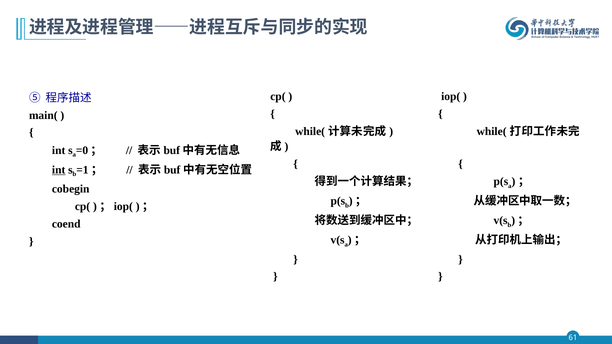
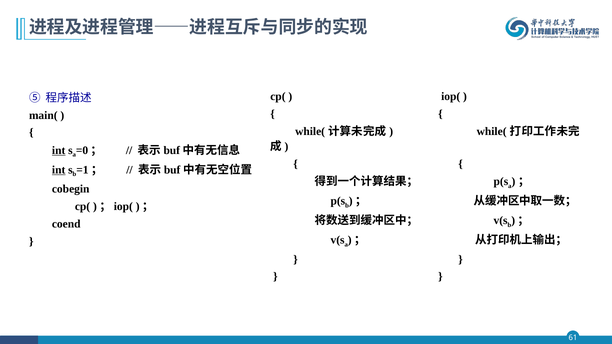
int underline: none -> present (59, 150)
